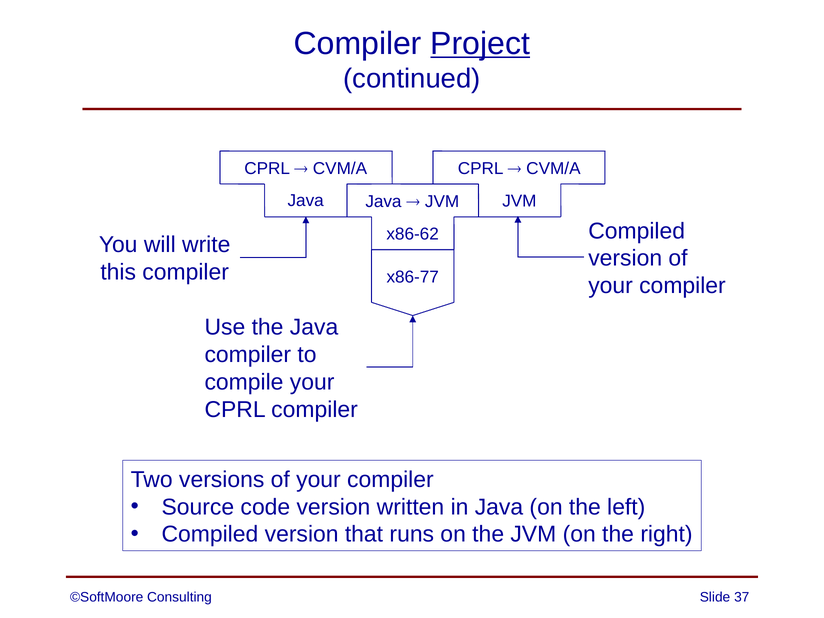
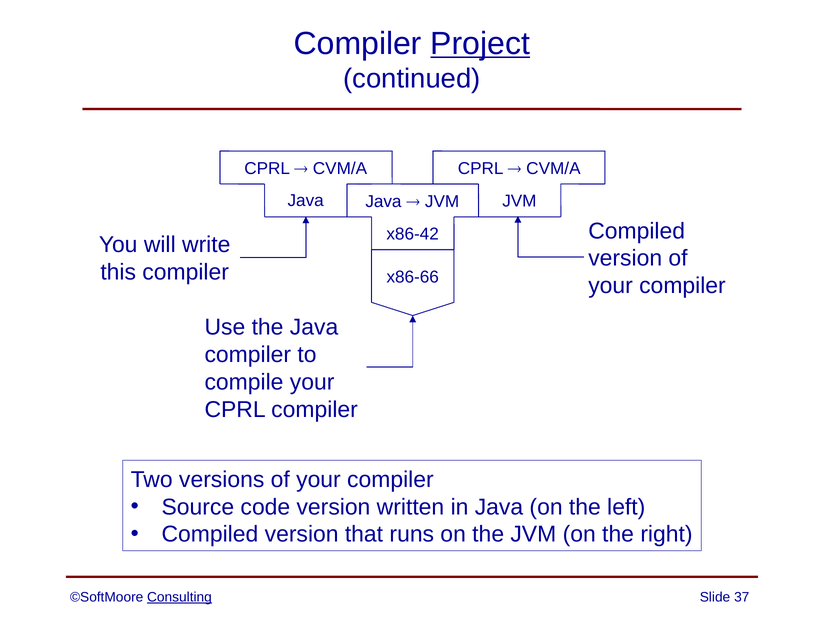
x86-62: x86-62 -> x86-42 (413, 234)
x86-77: x86-77 -> x86-66 (413, 277)
Consulting underline: none -> present (179, 597)
